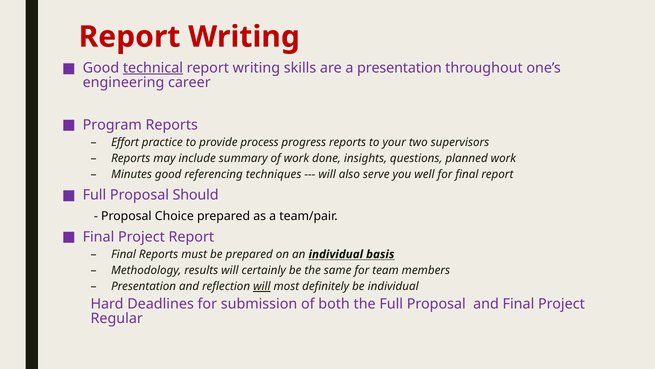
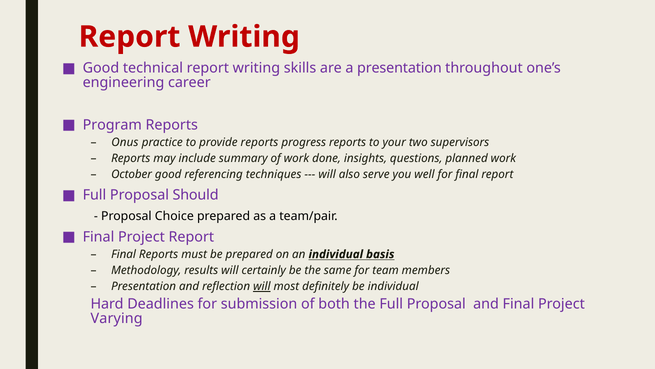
technical underline: present -> none (153, 68)
Effort: Effort -> Onus (125, 142)
provide process: process -> reports (259, 142)
Minutes: Minutes -> October (132, 174)
Regular: Regular -> Varying (117, 318)
